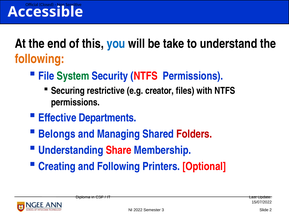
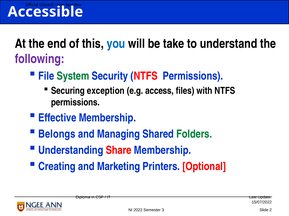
following colour: orange -> purple (40, 59)
restrictive: restrictive -> exception (106, 91)
creator: creator -> access (160, 91)
Effective Departments: Departments -> Membership (107, 118)
Folders colour: red -> green (194, 134)
and Following: Following -> Marketing (119, 167)
